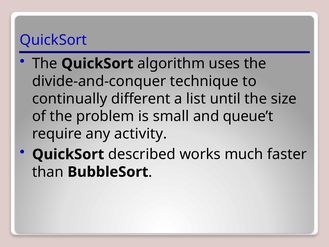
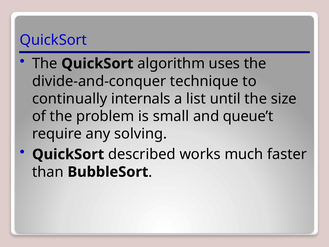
different: different -> internals (141, 99)
activity: activity -> solving (141, 134)
